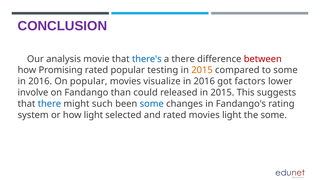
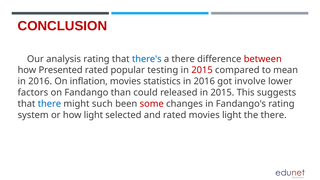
CONCLUSION colour: purple -> red (62, 26)
analysis movie: movie -> rating (96, 59)
Promising: Promising -> Presented (61, 70)
2015 colour: orange -> red (202, 70)
to some: some -> mean (286, 70)
On popular: popular -> inflation (89, 81)
visualize: visualize -> statistics (162, 81)
factors: factors -> involve (250, 81)
involve: involve -> factors (33, 93)
some colour: blue -> red (152, 104)
the some: some -> there (274, 115)
